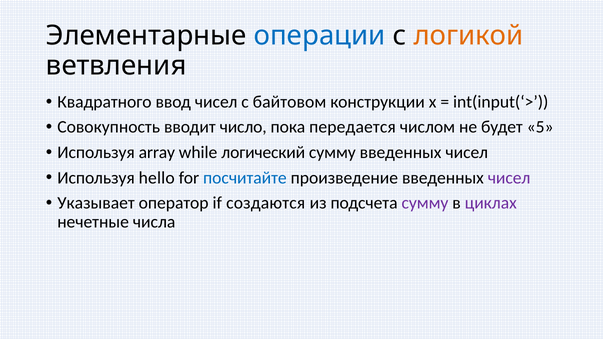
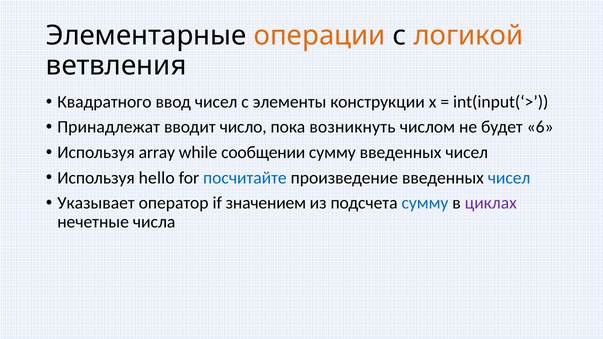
операции colour: blue -> orange (320, 36)
байтовом: байтовом -> элементы (290, 102)
Совокупность: Совокупность -> Принадлежат (109, 127)
передается: передается -> возникнуть (352, 127)
5: 5 -> 6 (540, 127)
логический: логический -> сообщении (263, 153)
чисел colour: purple -> blue (509, 178)
создаются: создаются -> значением (266, 203)
сумму colour: purple -> blue (425, 203)
